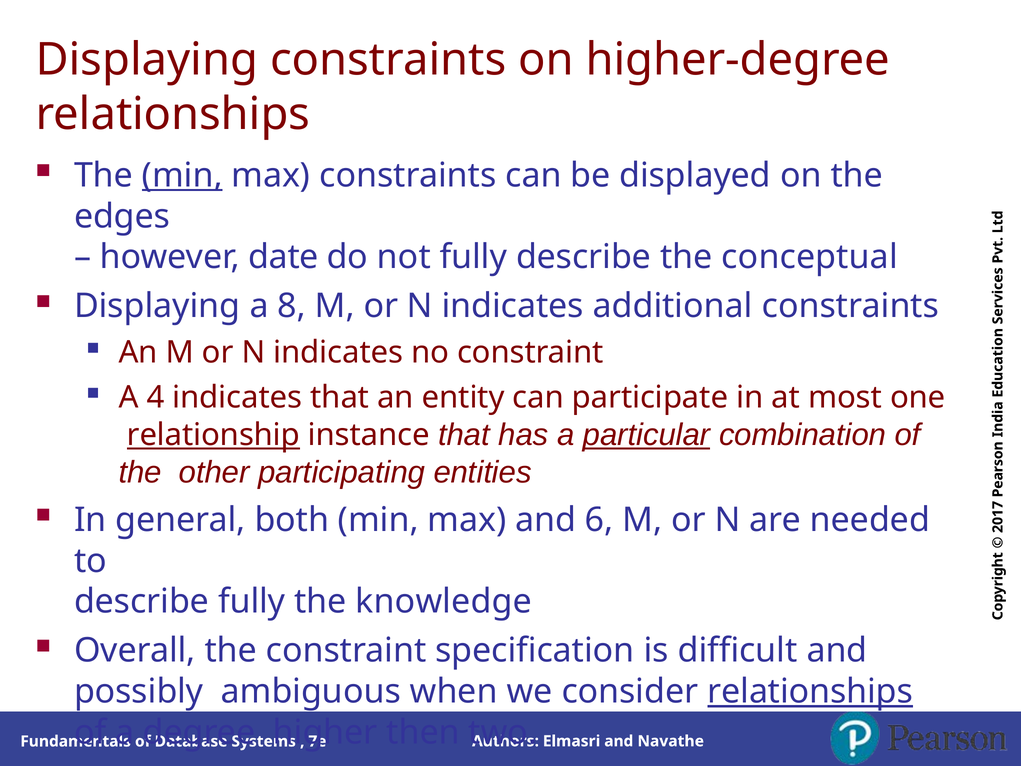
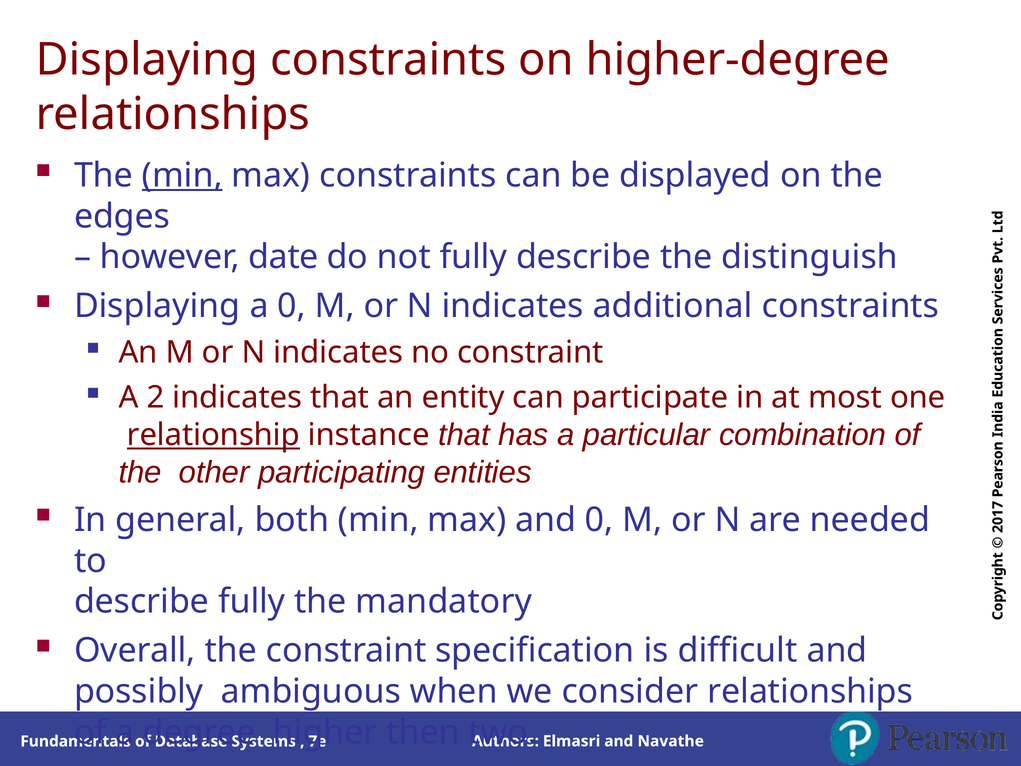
conceptual: conceptual -> distinguish (810, 257)
a 8: 8 -> 0 (292, 306)
A 4: 4 -> 2 (155, 397)
particular underline: present -> none (647, 435)
and 6: 6 -> 0 (599, 520)
knowledge: knowledge -> mandatory (444, 602)
relationships underline: present -> none (810, 691)
